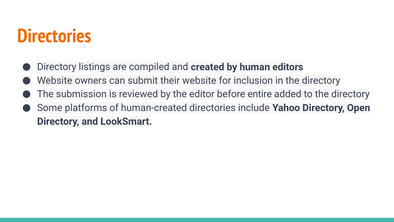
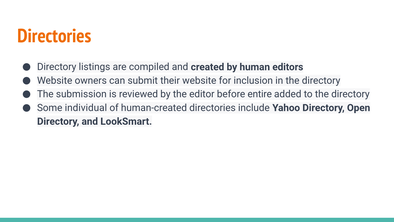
platforms: platforms -> individual (86, 108)
